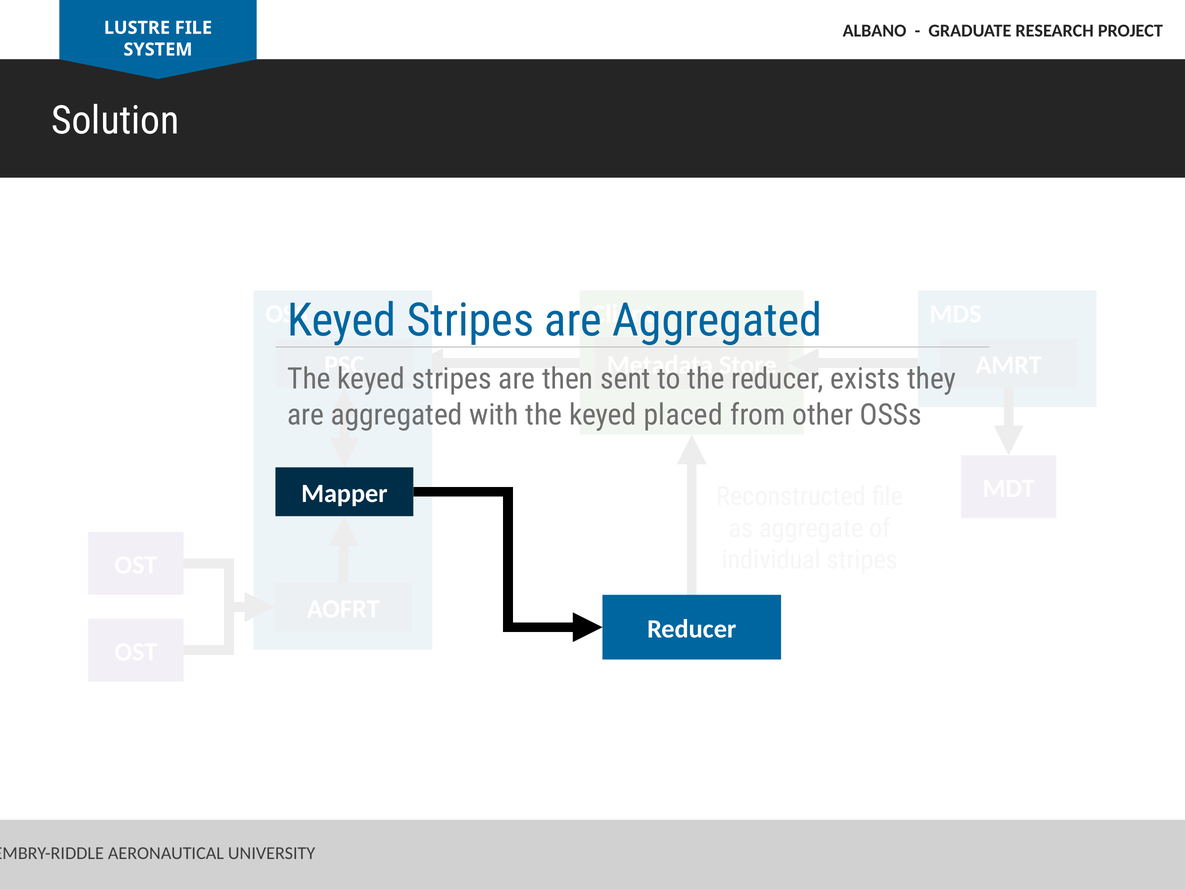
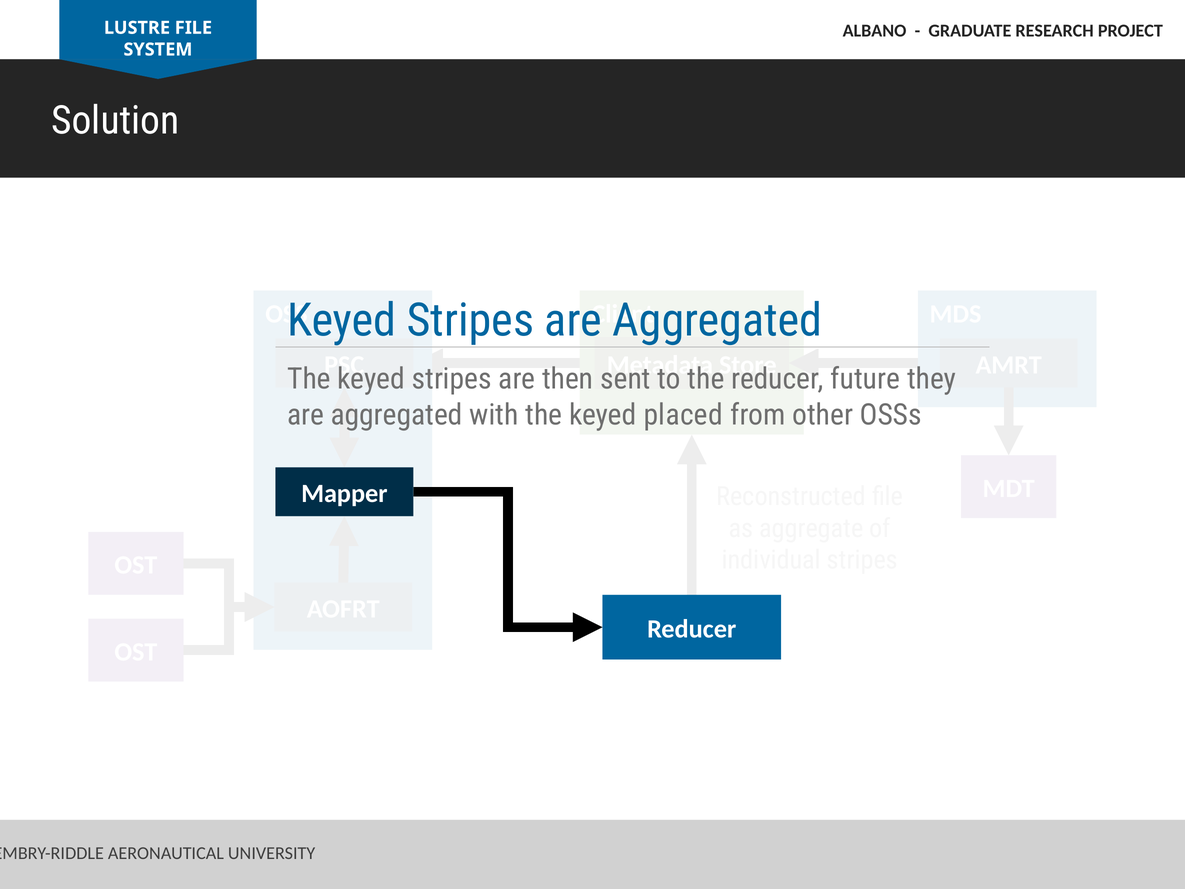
exists: exists -> future (865, 379)
